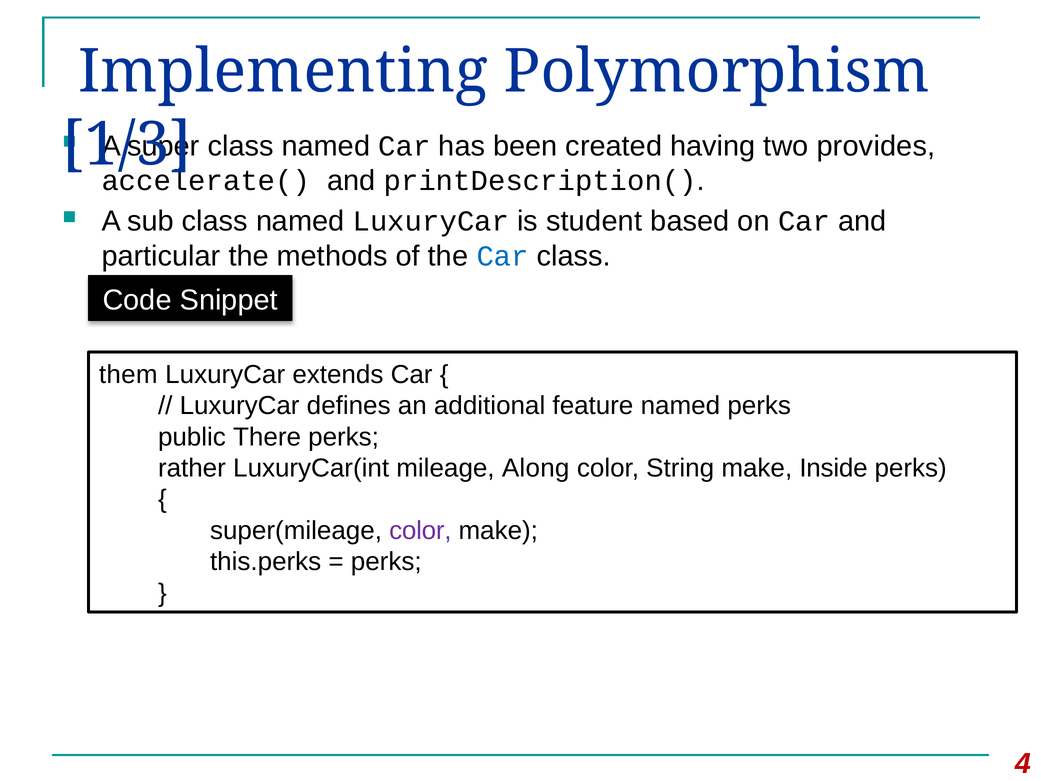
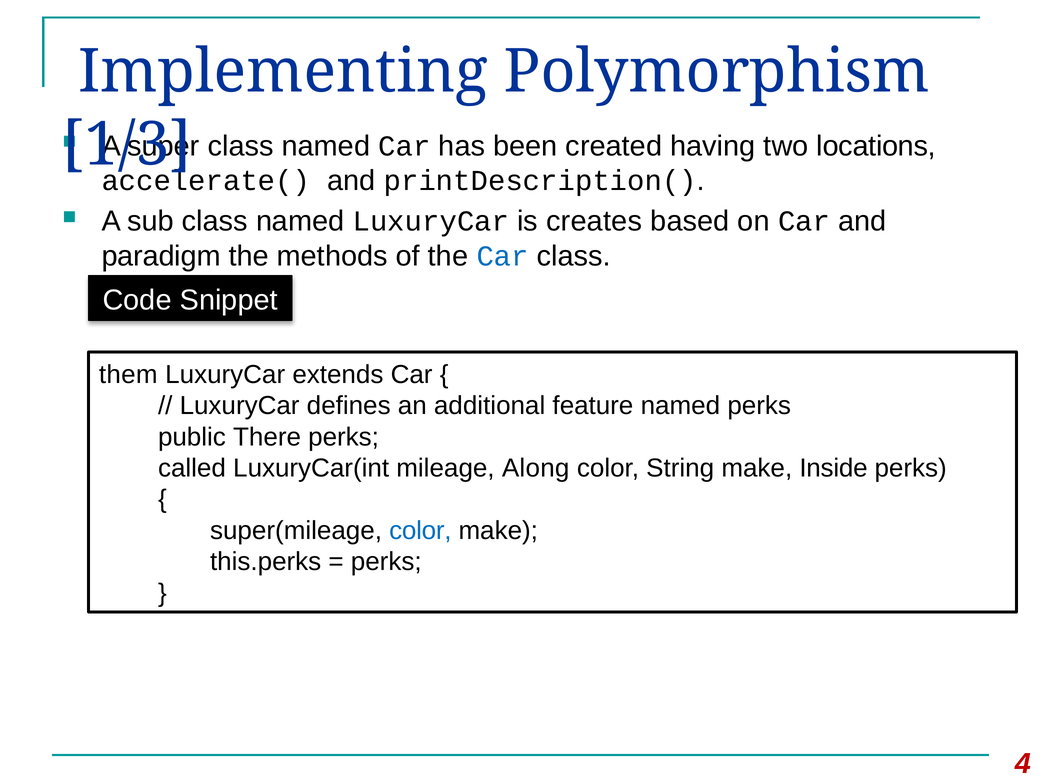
provides: provides -> locations (876, 146)
student: student -> creates (594, 221)
particular: particular -> paradigm (161, 256)
rather: rather -> called (192, 468)
color colour: purple -> blue (420, 530)
